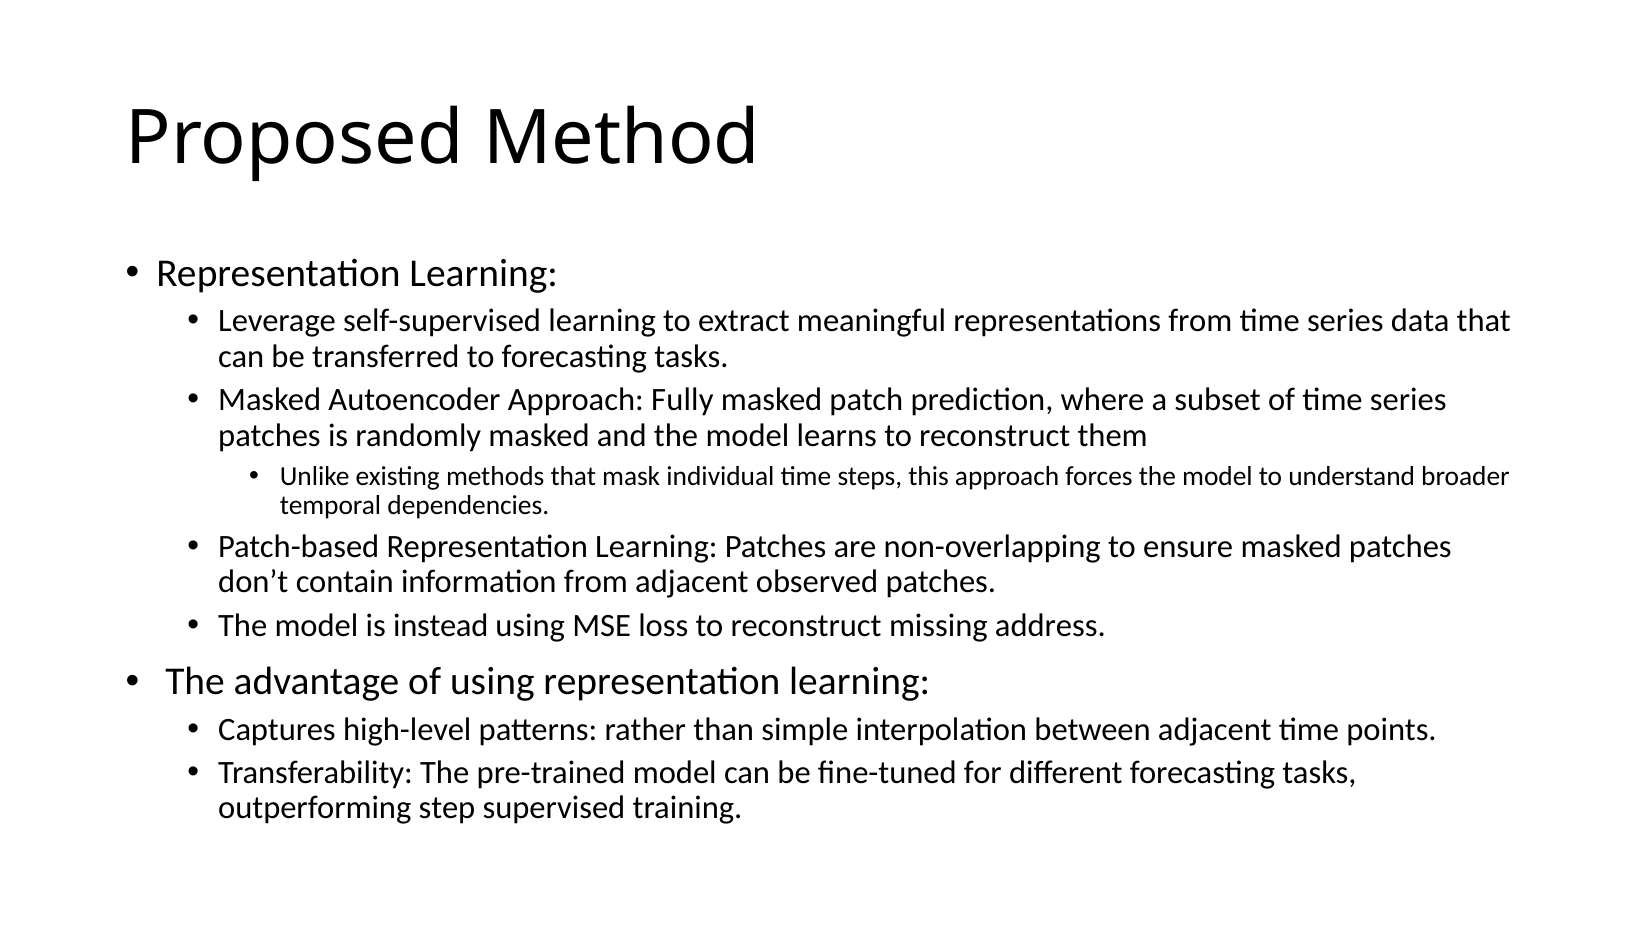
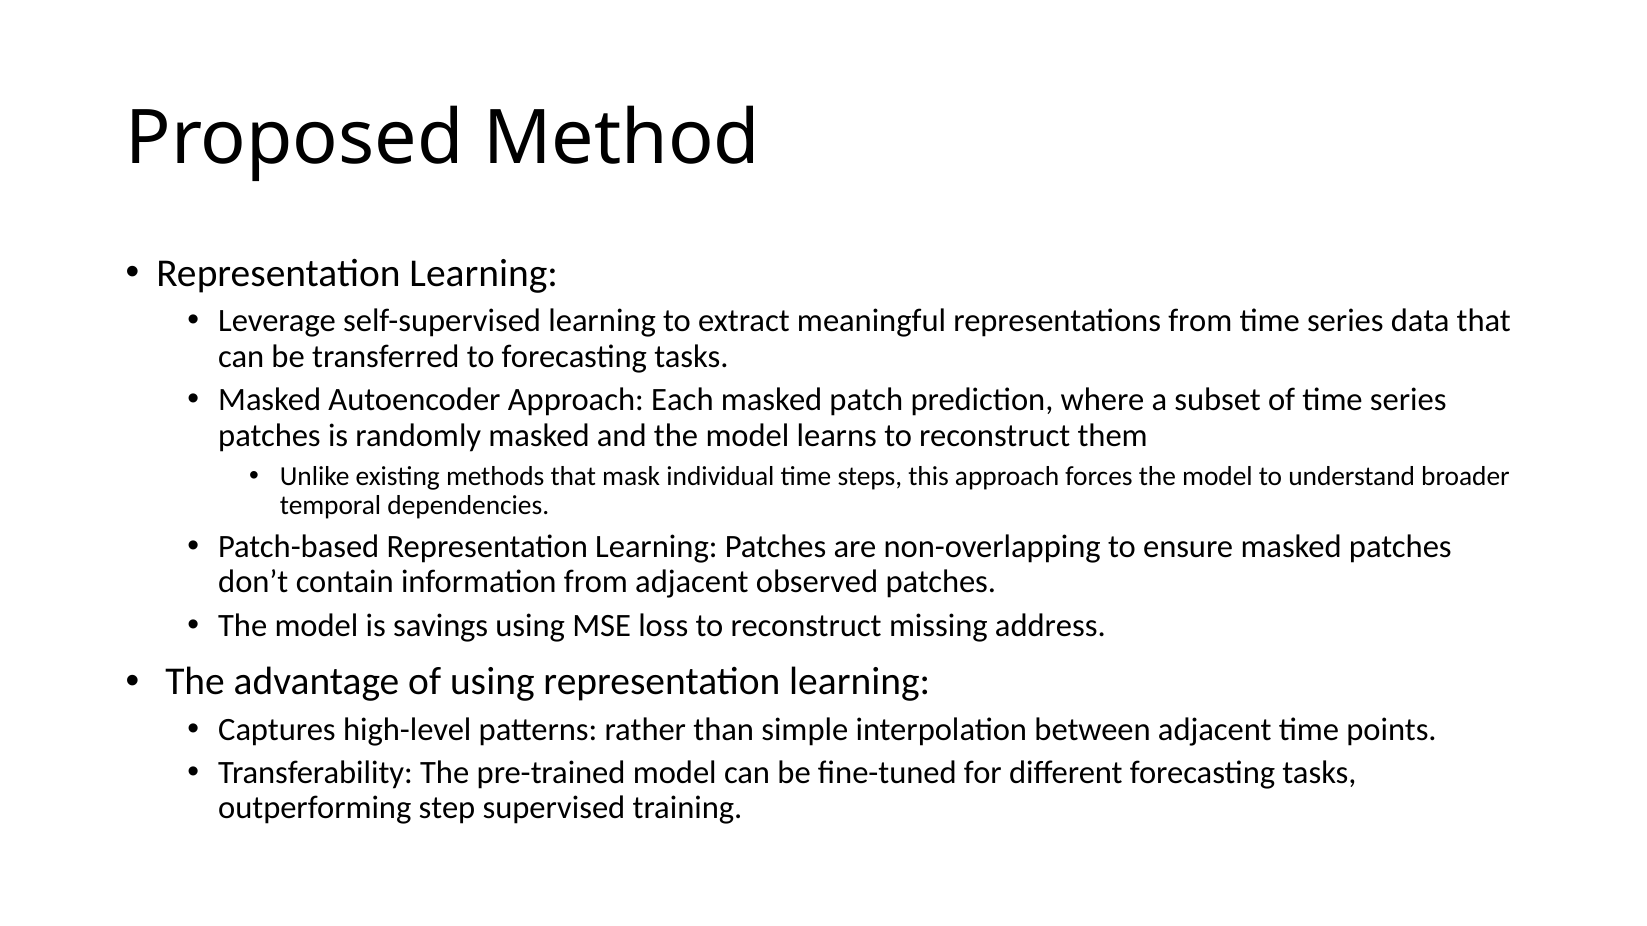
Fully: Fully -> Each (682, 400)
instead: instead -> savings (441, 626)
